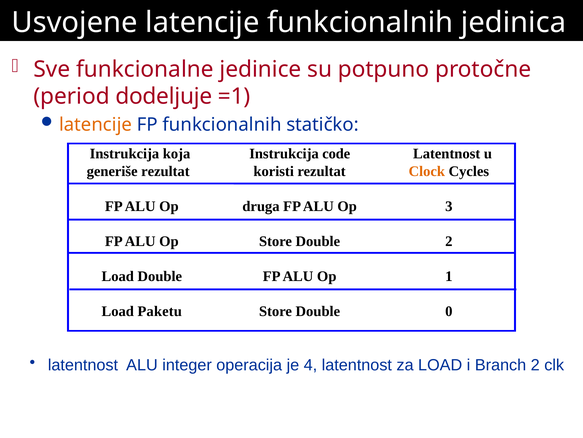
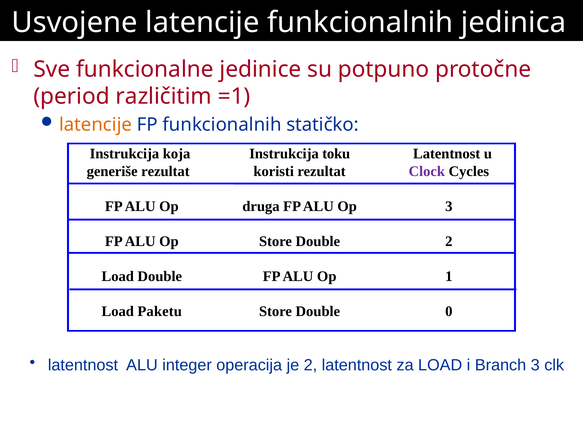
dodeljuje: dodeljuje -> različitim (164, 96)
code: code -> toku (336, 153)
Clock colour: orange -> purple (427, 171)
je 4: 4 -> 2 (310, 364)
Branch 2: 2 -> 3 (535, 364)
